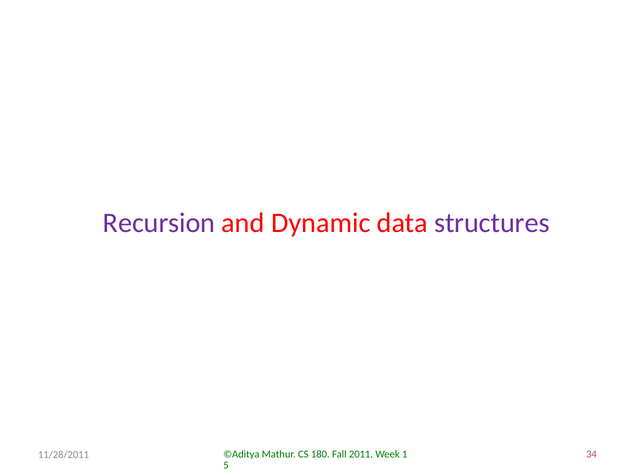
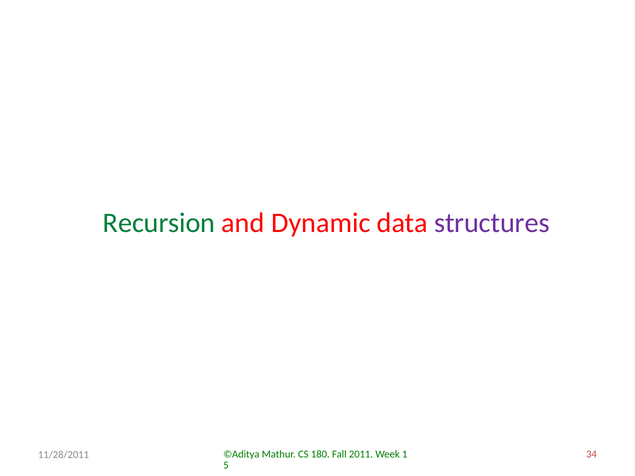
Recursion colour: purple -> green (159, 223)
